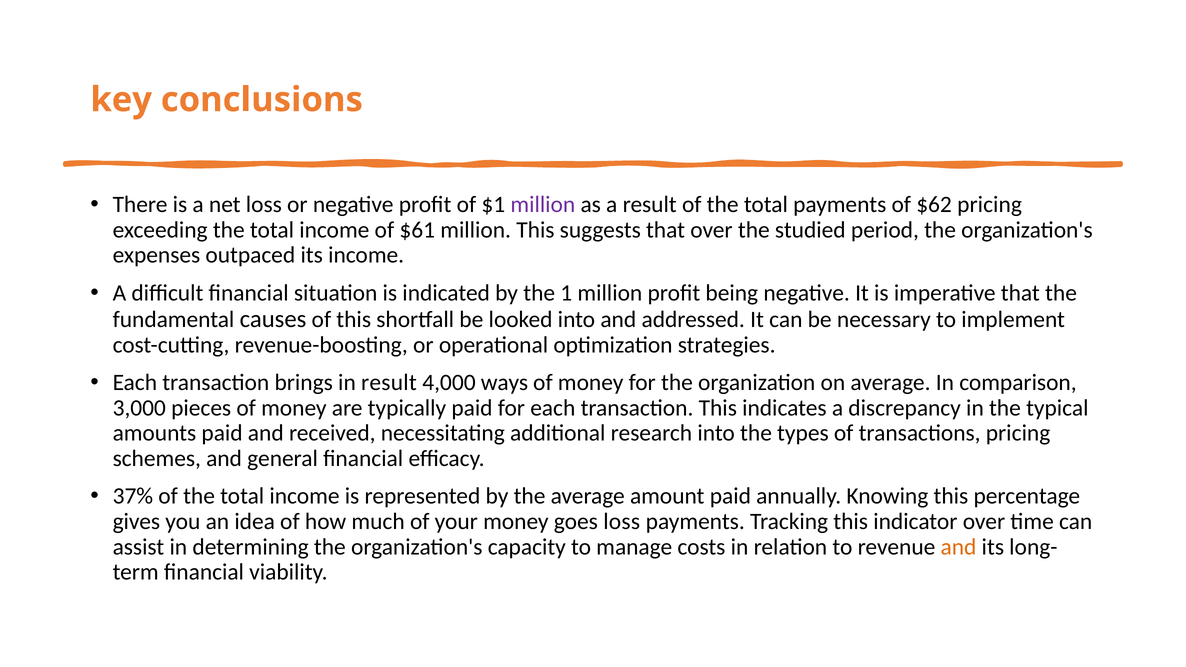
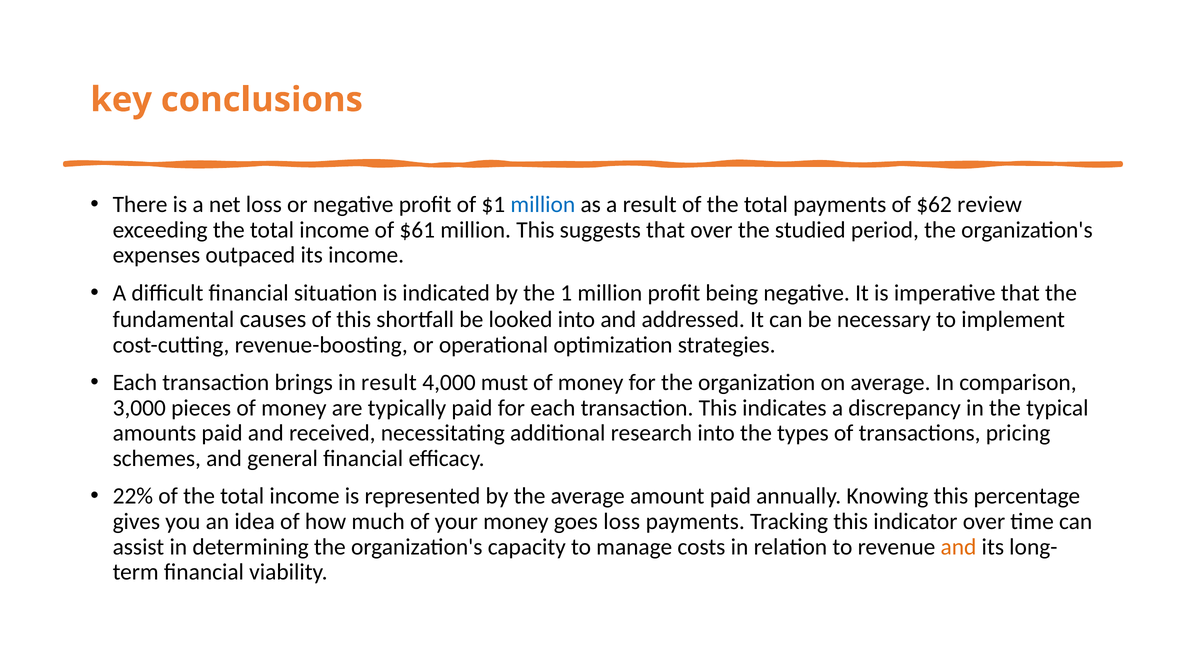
million colour: purple -> blue (543, 205)
$62 pricing: pricing -> review (990, 205)
ways: ways -> must (505, 383)
37%: 37% -> 22% (133, 496)
